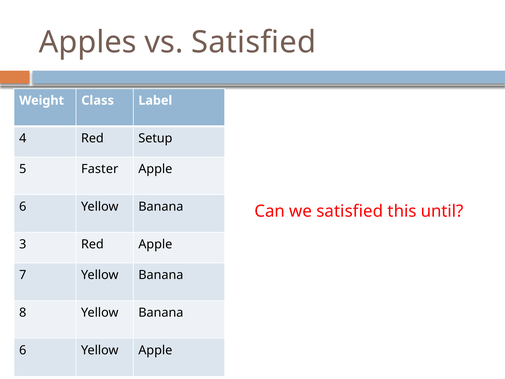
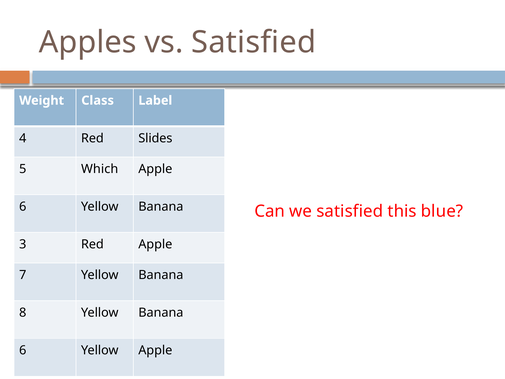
Setup: Setup -> Slides (155, 138)
Faster: Faster -> Which (100, 169)
until: until -> blue (442, 211)
